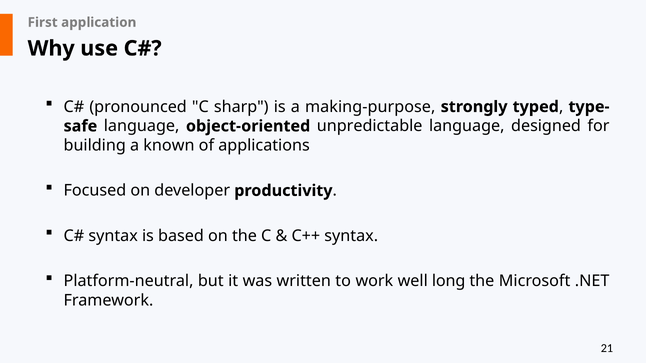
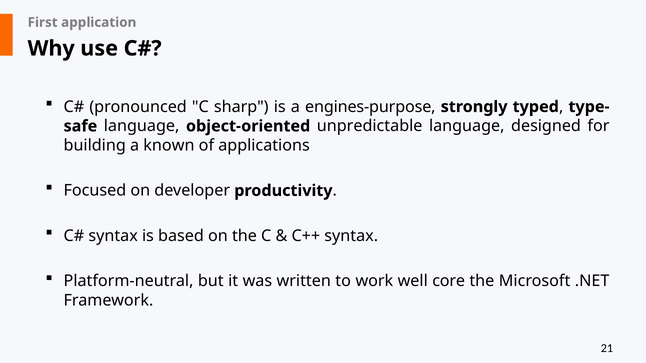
making-purpose: making-purpose -> engines-purpose (370, 107)
long: long -> core (449, 281)
